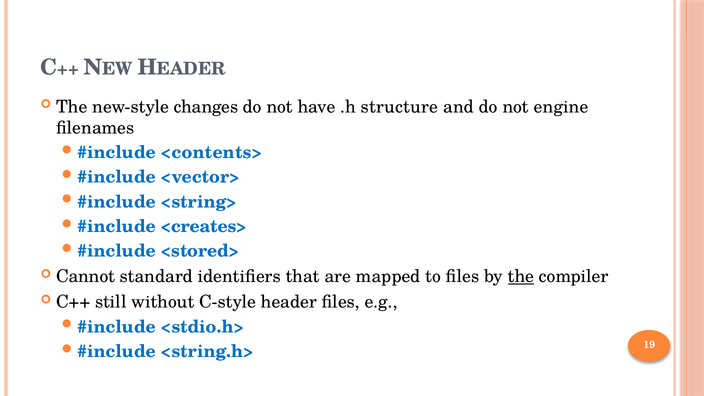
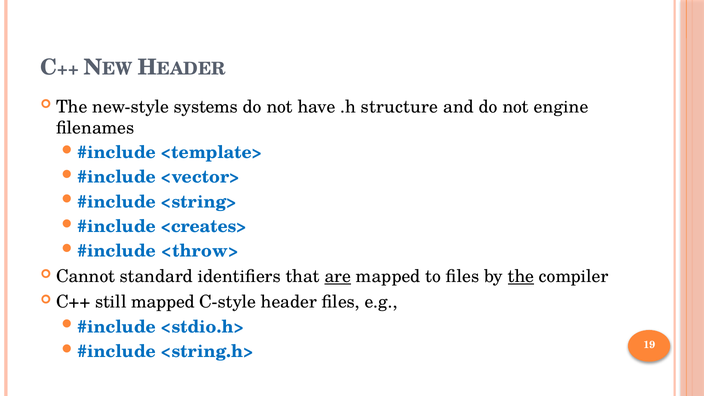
changes: changes -> systems (206, 107)
<contents>: <contents> -> <template> (212, 153)
<stored>: <stored> -> <throw> (200, 251)
are underline: none -> present (338, 277)
still without: without -> mapped (163, 302)
